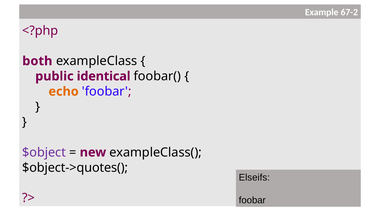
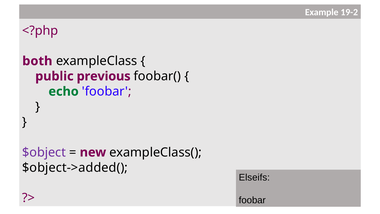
67-2: 67-2 -> 19-2 (349, 12)
identical: identical -> previous (104, 76)
echo colour: orange -> green (64, 91)
$object->quotes(: $object->quotes( -> $object->added( (75, 167)
